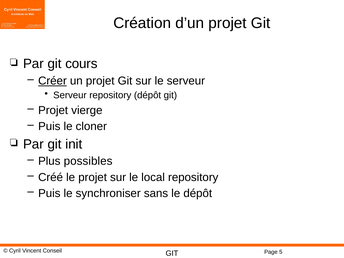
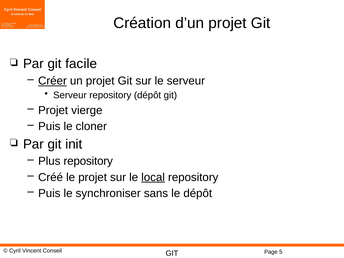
cours: cours -> facile (81, 64)
Plus possibles: possibles -> repository (88, 161)
local underline: none -> present (153, 177)
